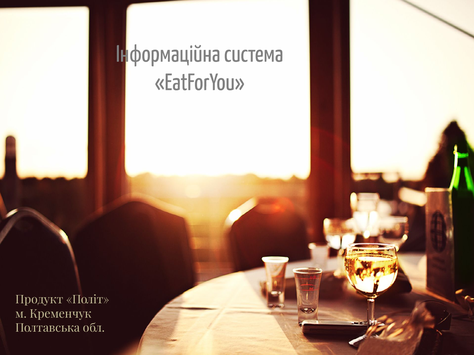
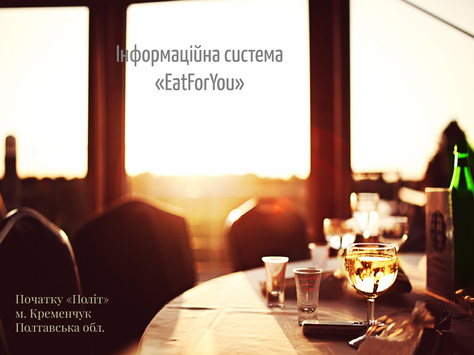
Продукт: Продукт -> Початку (39, 300)
